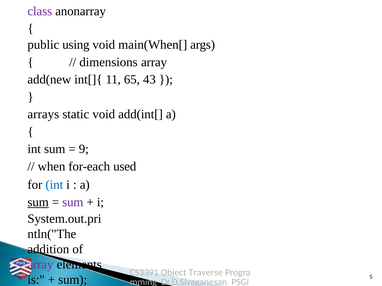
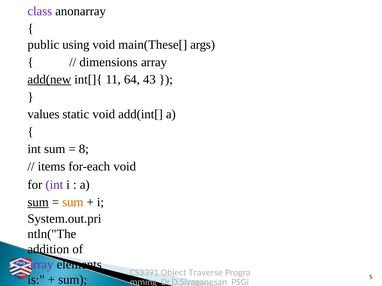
main(When[: main(When[ -> main(These[ (153, 45)
add(new underline: none -> present (49, 80)
65: 65 -> 64 (132, 80)
arrays: arrays -> values (43, 115)
9: 9 -> 8 (84, 149)
when: when -> items (52, 167)
for-each used: used -> void (125, 167)
int colour: blue -> purple (54, 185)
sum colour: purple -> orange (73, 202)
